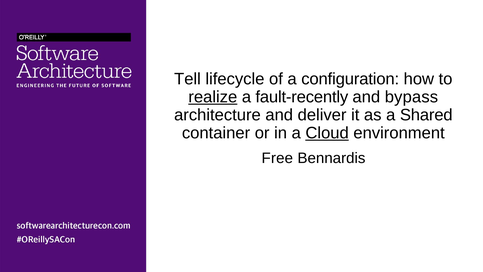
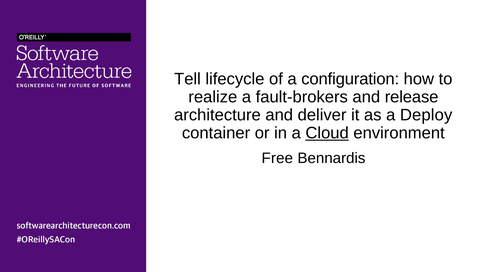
realize underline: present -> none (213, 97)
fault-recently: fault-recently -> fault-brokers (302, 97)
bypass: bypass -> release (412, 97)
Shared: Shared -> Deploy (426, 115)
